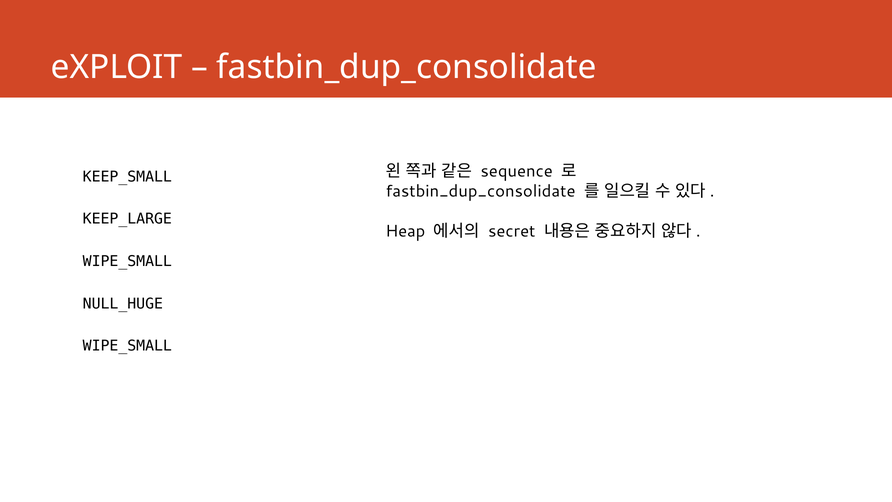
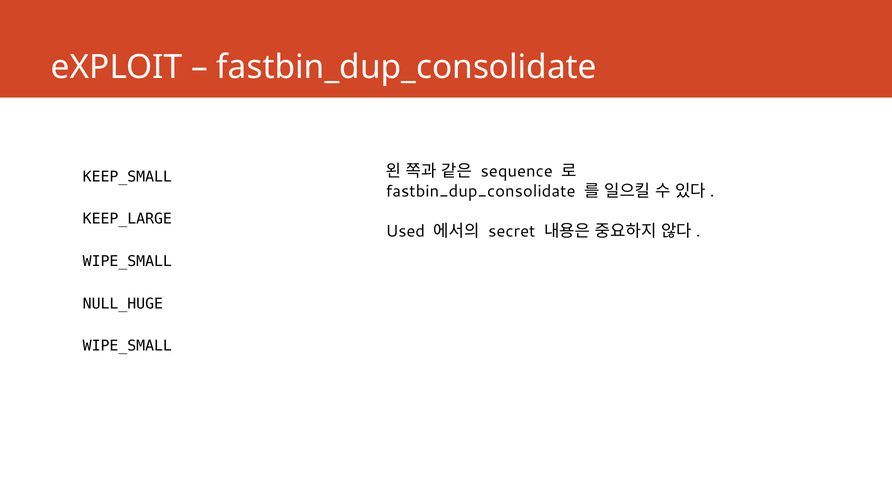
Heap: Heap -> Used (405, 231)
